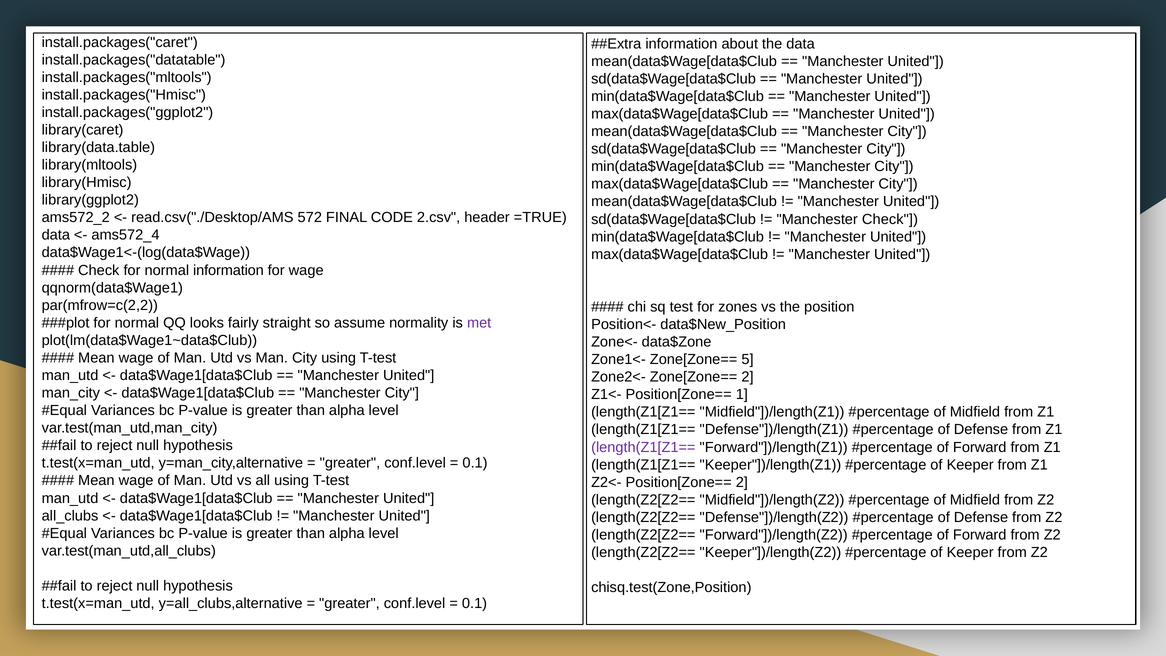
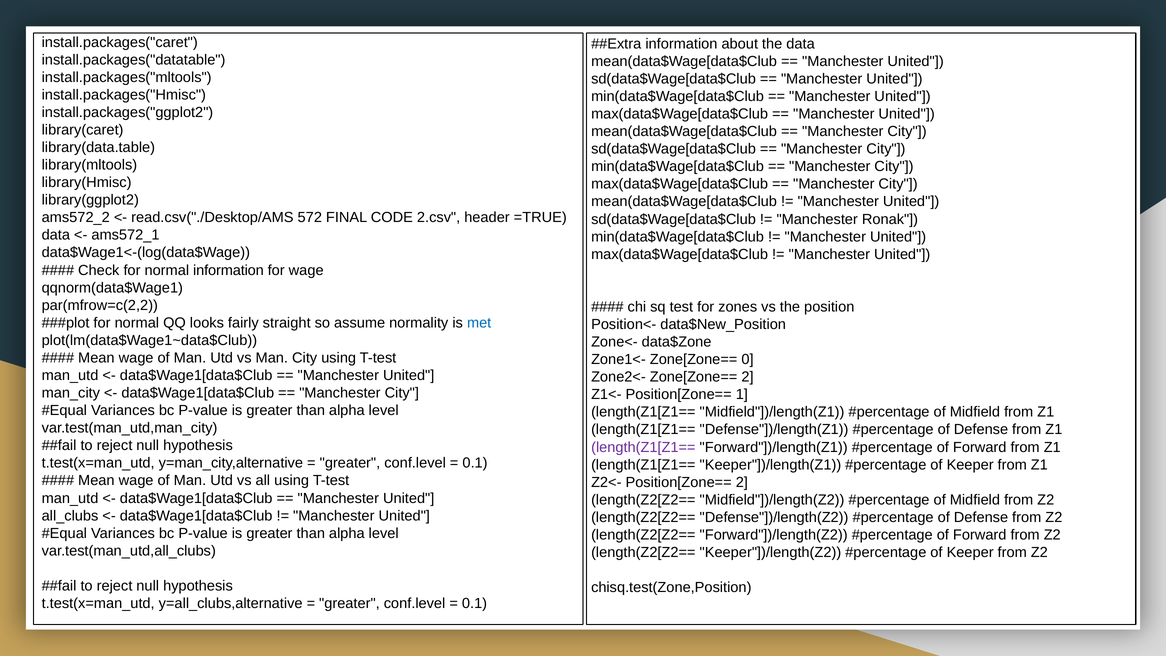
Manchester Check: Check -> Ronak (890, 219)
ams572_4: ams572_4 -> ams572_1 (125, 235)
met colour: purple -> blue (479, 323)
5: 5 -> 0 (747, 359)
